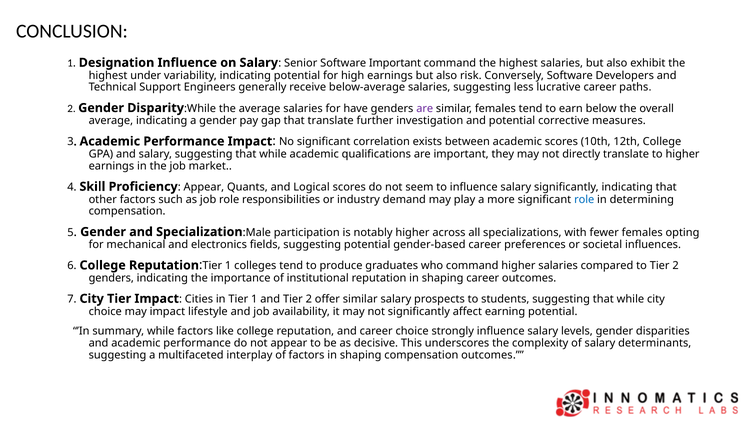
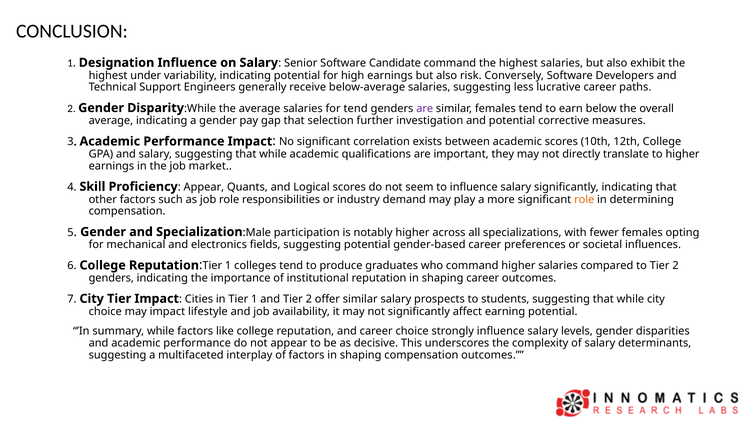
Software Important: Important -> Candidate (395, 63)
for have: have -> tend (356, 109)
that translate: translate -> selection (331, 121)
role colour: blue -> orange (584, 199)
